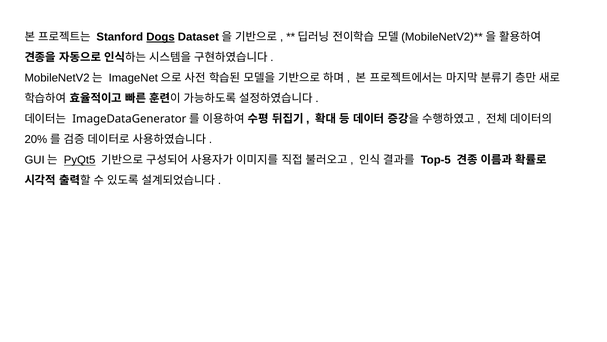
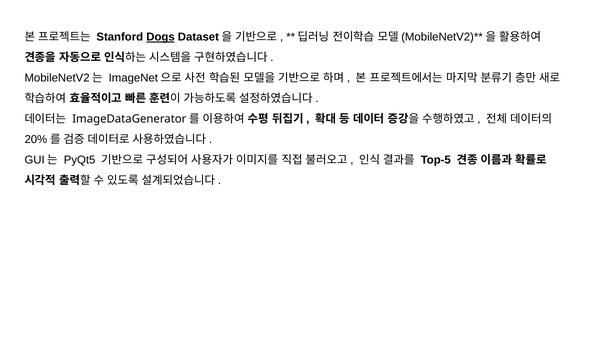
PyQt5 underline: present -> none (80, 160)
